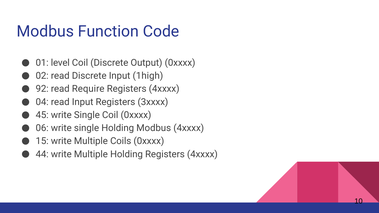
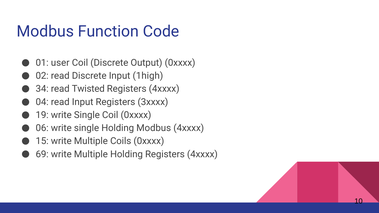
level: level -> user (60, 63)
92: 92 -> 34 (42, 89)
Require: Require -> Twisted (88, 89)
45: 45 -> 19 (42, 115)
44: 44 -> 69 (42, 154)
